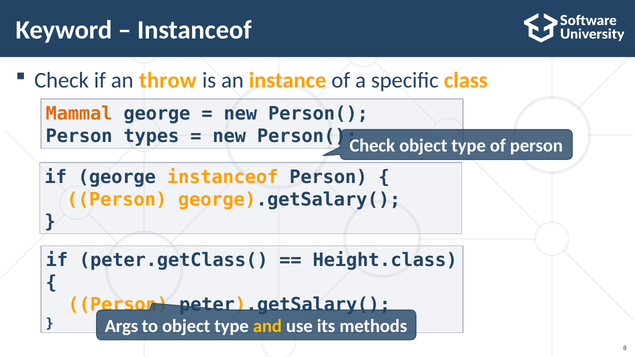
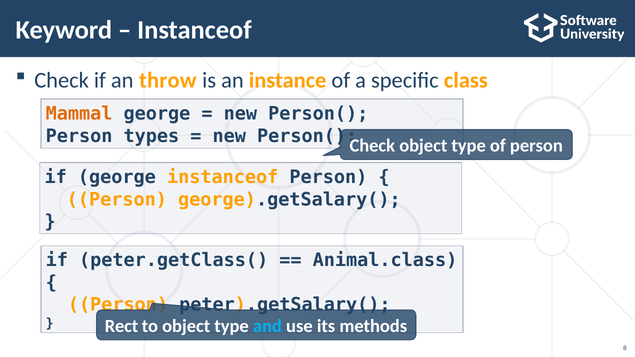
Height.class: Height.class -> Animal.class (385, 260)
Args: Args -> Rect (122, 326)
and colour: yellow -> light blue (267, 326)
